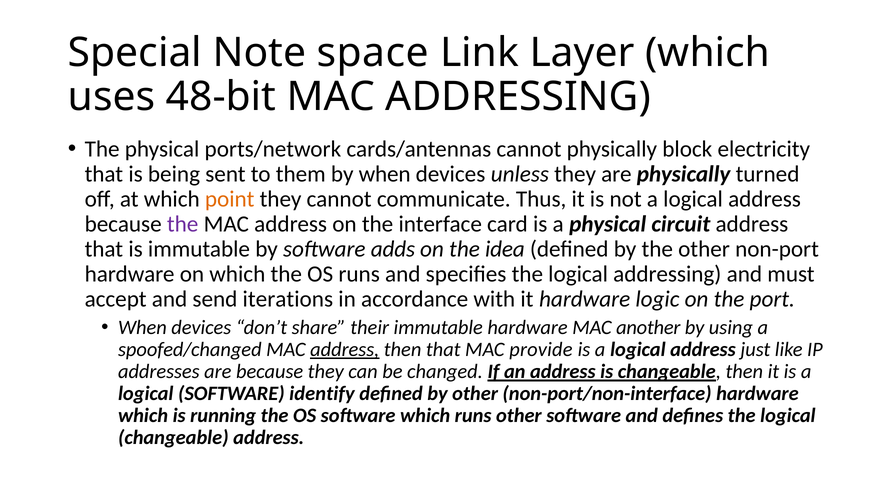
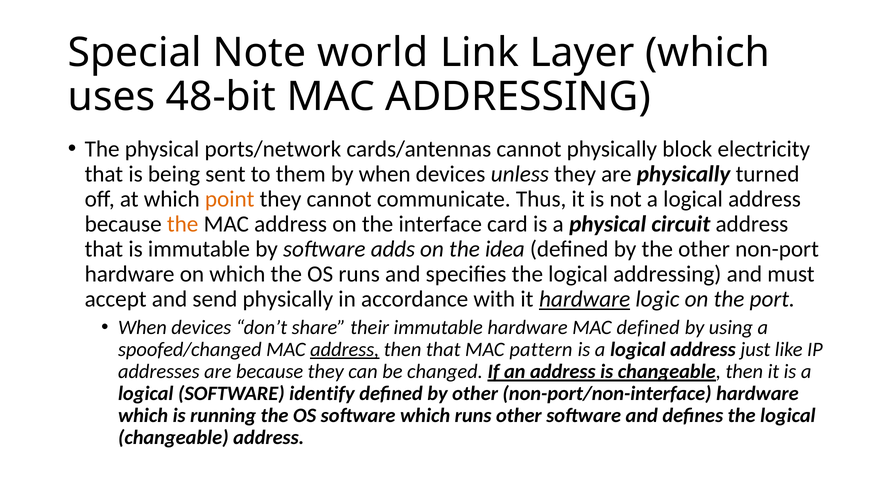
space: space -> world (373, 53)
the colour: purple -> orange (183, 224)
send iterations: iterations -> physically (288, 299)
hardware underline: none -> present (585, 299)
MAC another: another -> defined (648, 328)
provide: provide -> pattern (541, 350)
